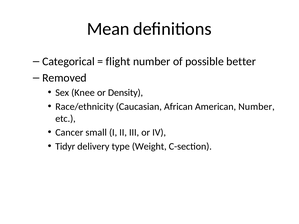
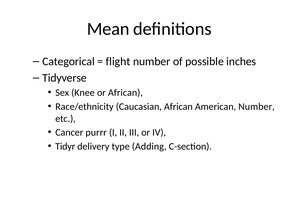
better: better -> inches (241, 62)
Removed: Removed -> Tidyverse (64, 78)
or Density: Density -> African (125, 93)
small: small -> purrr (96, 133)
Weight: Weight -> Adding (149, 147)
